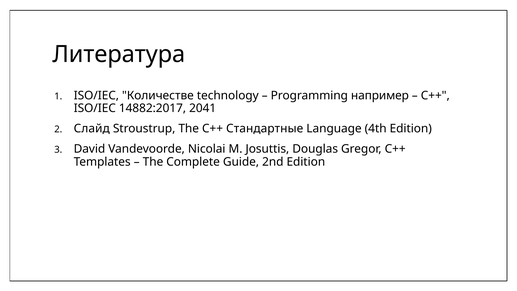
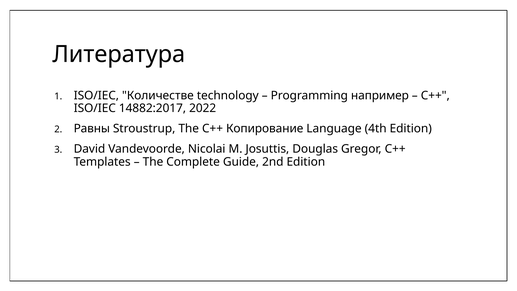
2041: 2041 -> 2022 (203, 108)
Слайд: Слайд -> Равны (92, 129)
Стандартные: Стандартные -> Копирование (265, 129)
